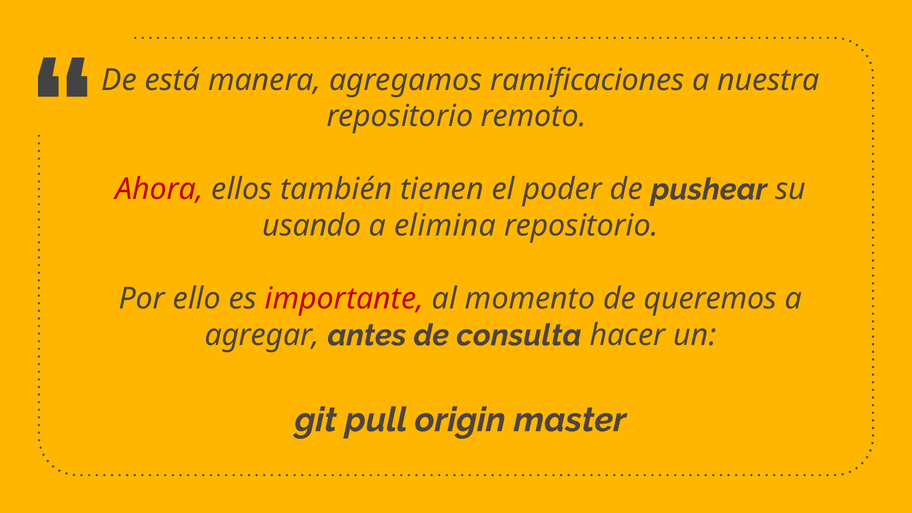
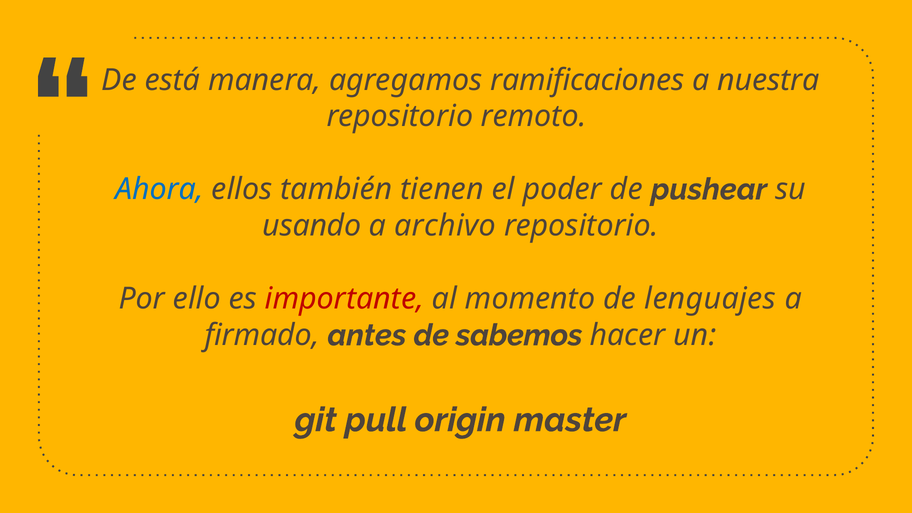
Ahora colour: red -> blue (159, 189)
elimina: elimina -> archivo (445, 226)
queremos: queremos -> lenguajes (710, 299)
agregar: agregar -> firmado (262, 335)
consulta: consulta -> sabemos (519, 335)
